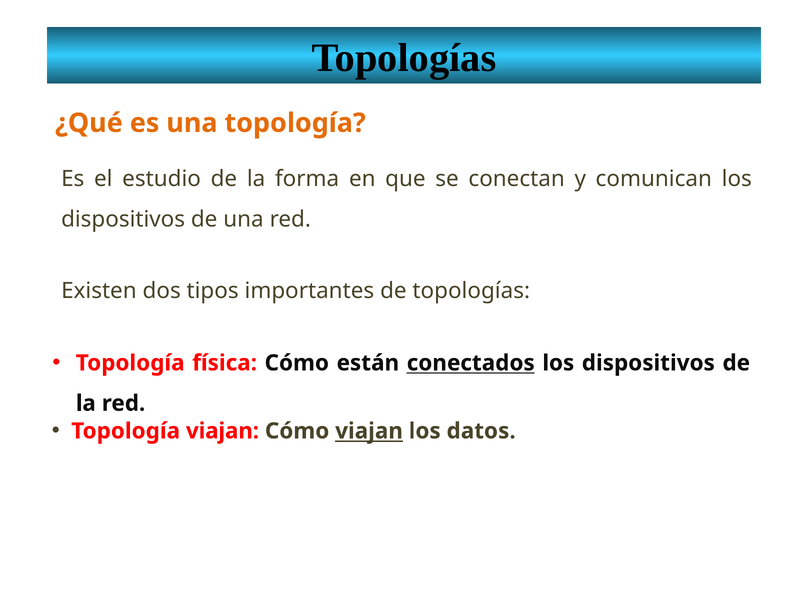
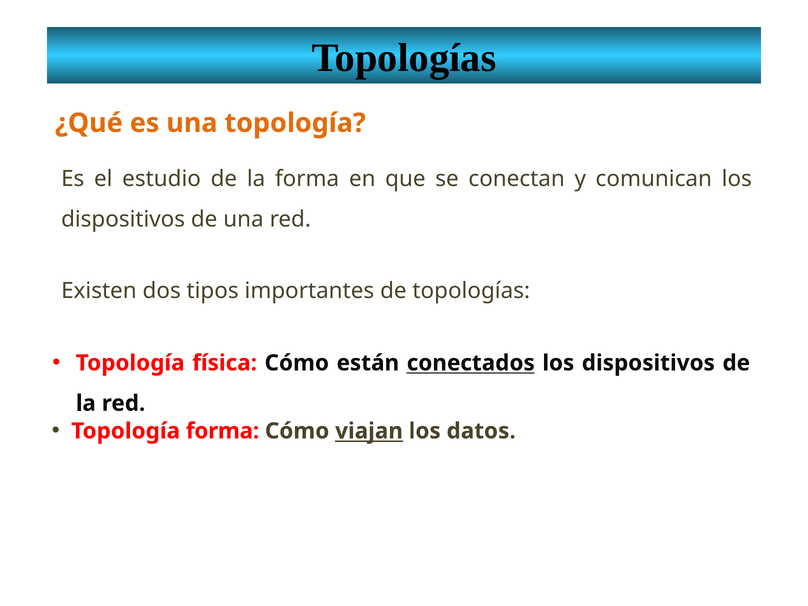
Topología viajan: viajan -> forma (223, 431)
